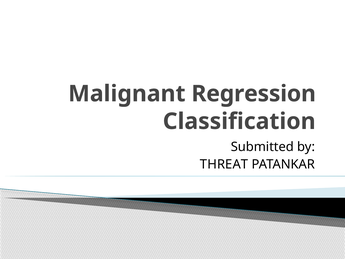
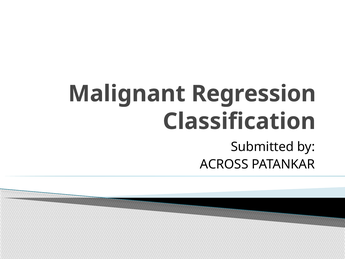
THREAT: THREAT -> ACROSS (224, 164)
